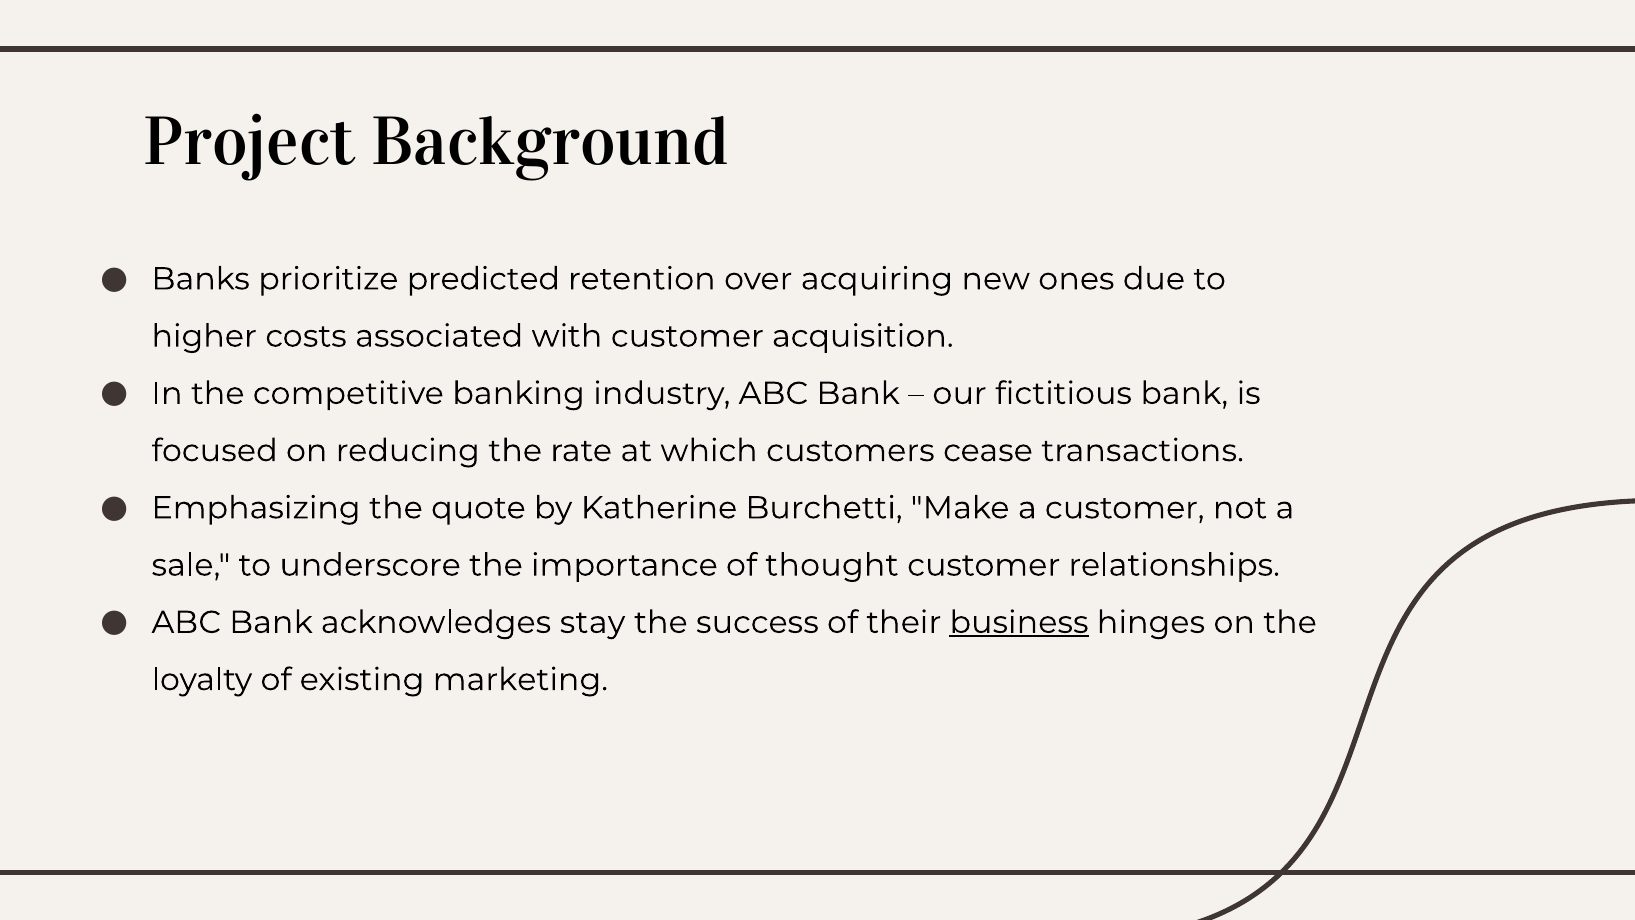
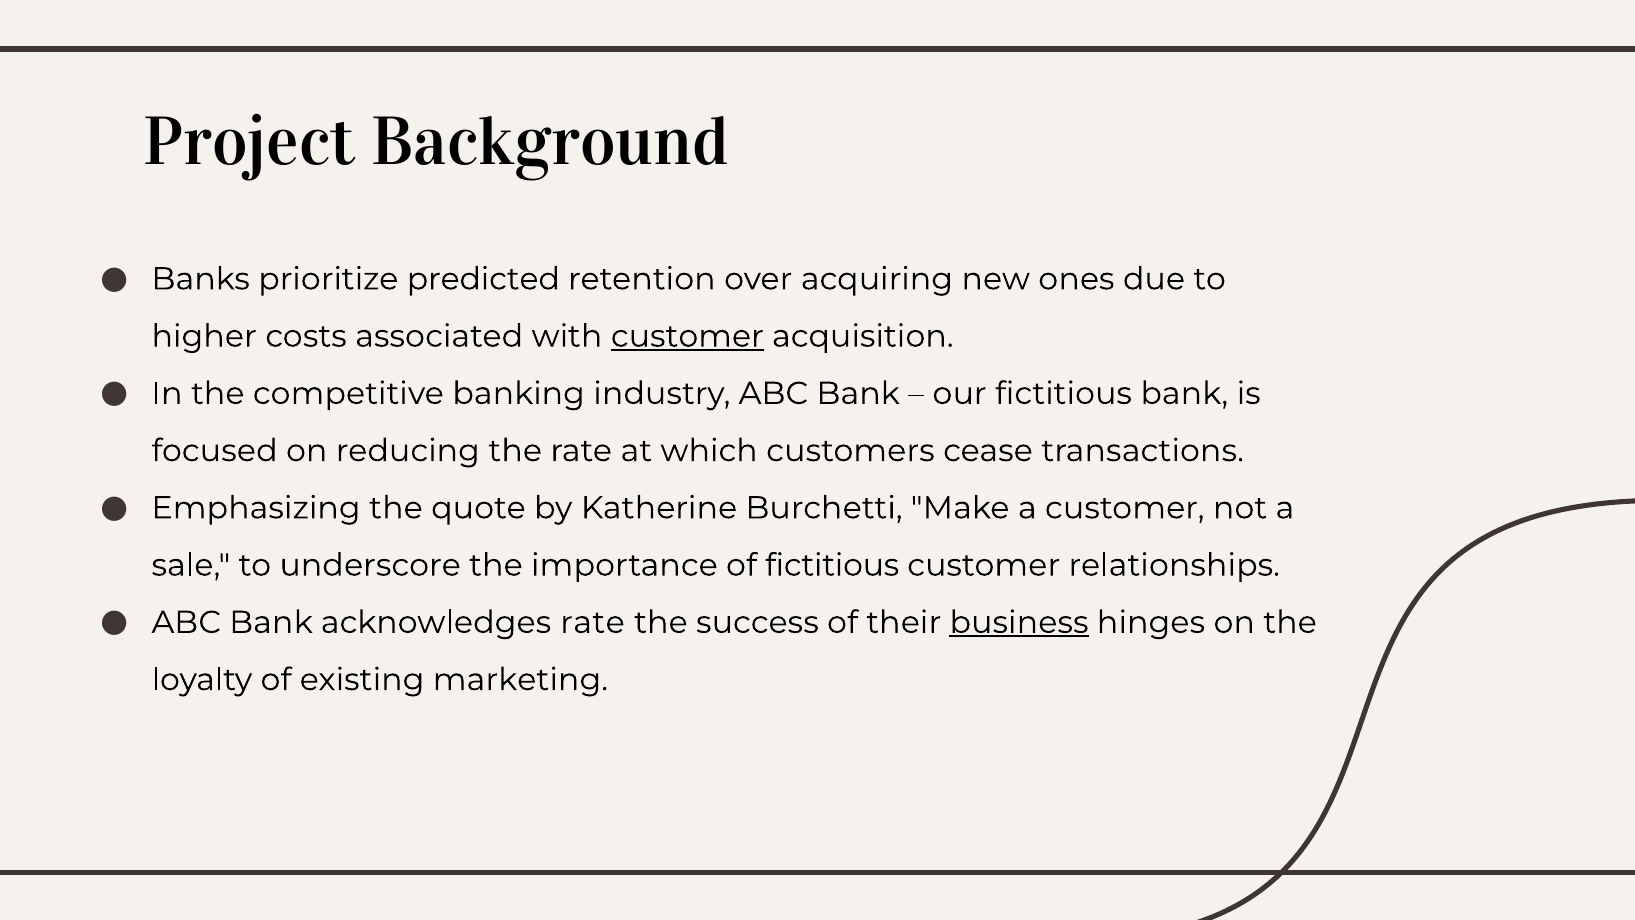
customer underline: none -> present (687, 336)
of thought: thought -> fictitious (832, 565)
acknowledges stay: stay -> rate (592, 622)
